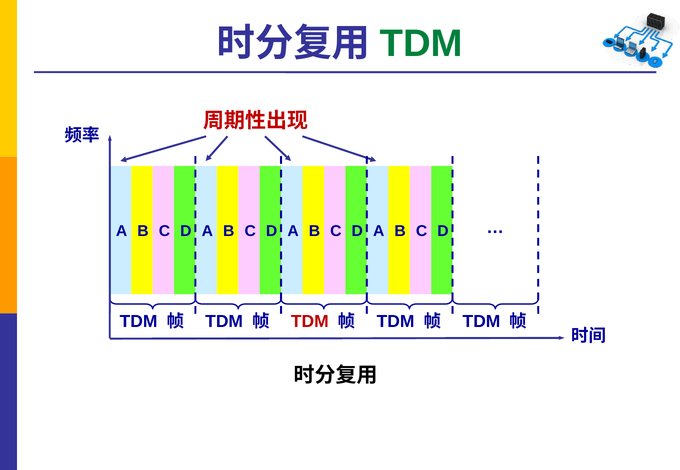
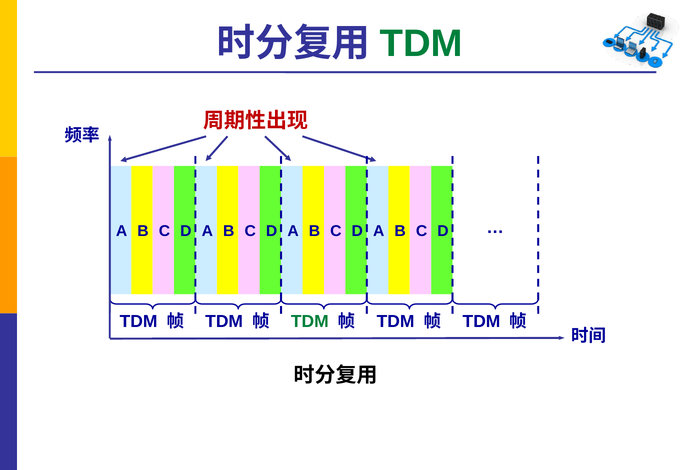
TDM colour: red -> green (310, 322)
